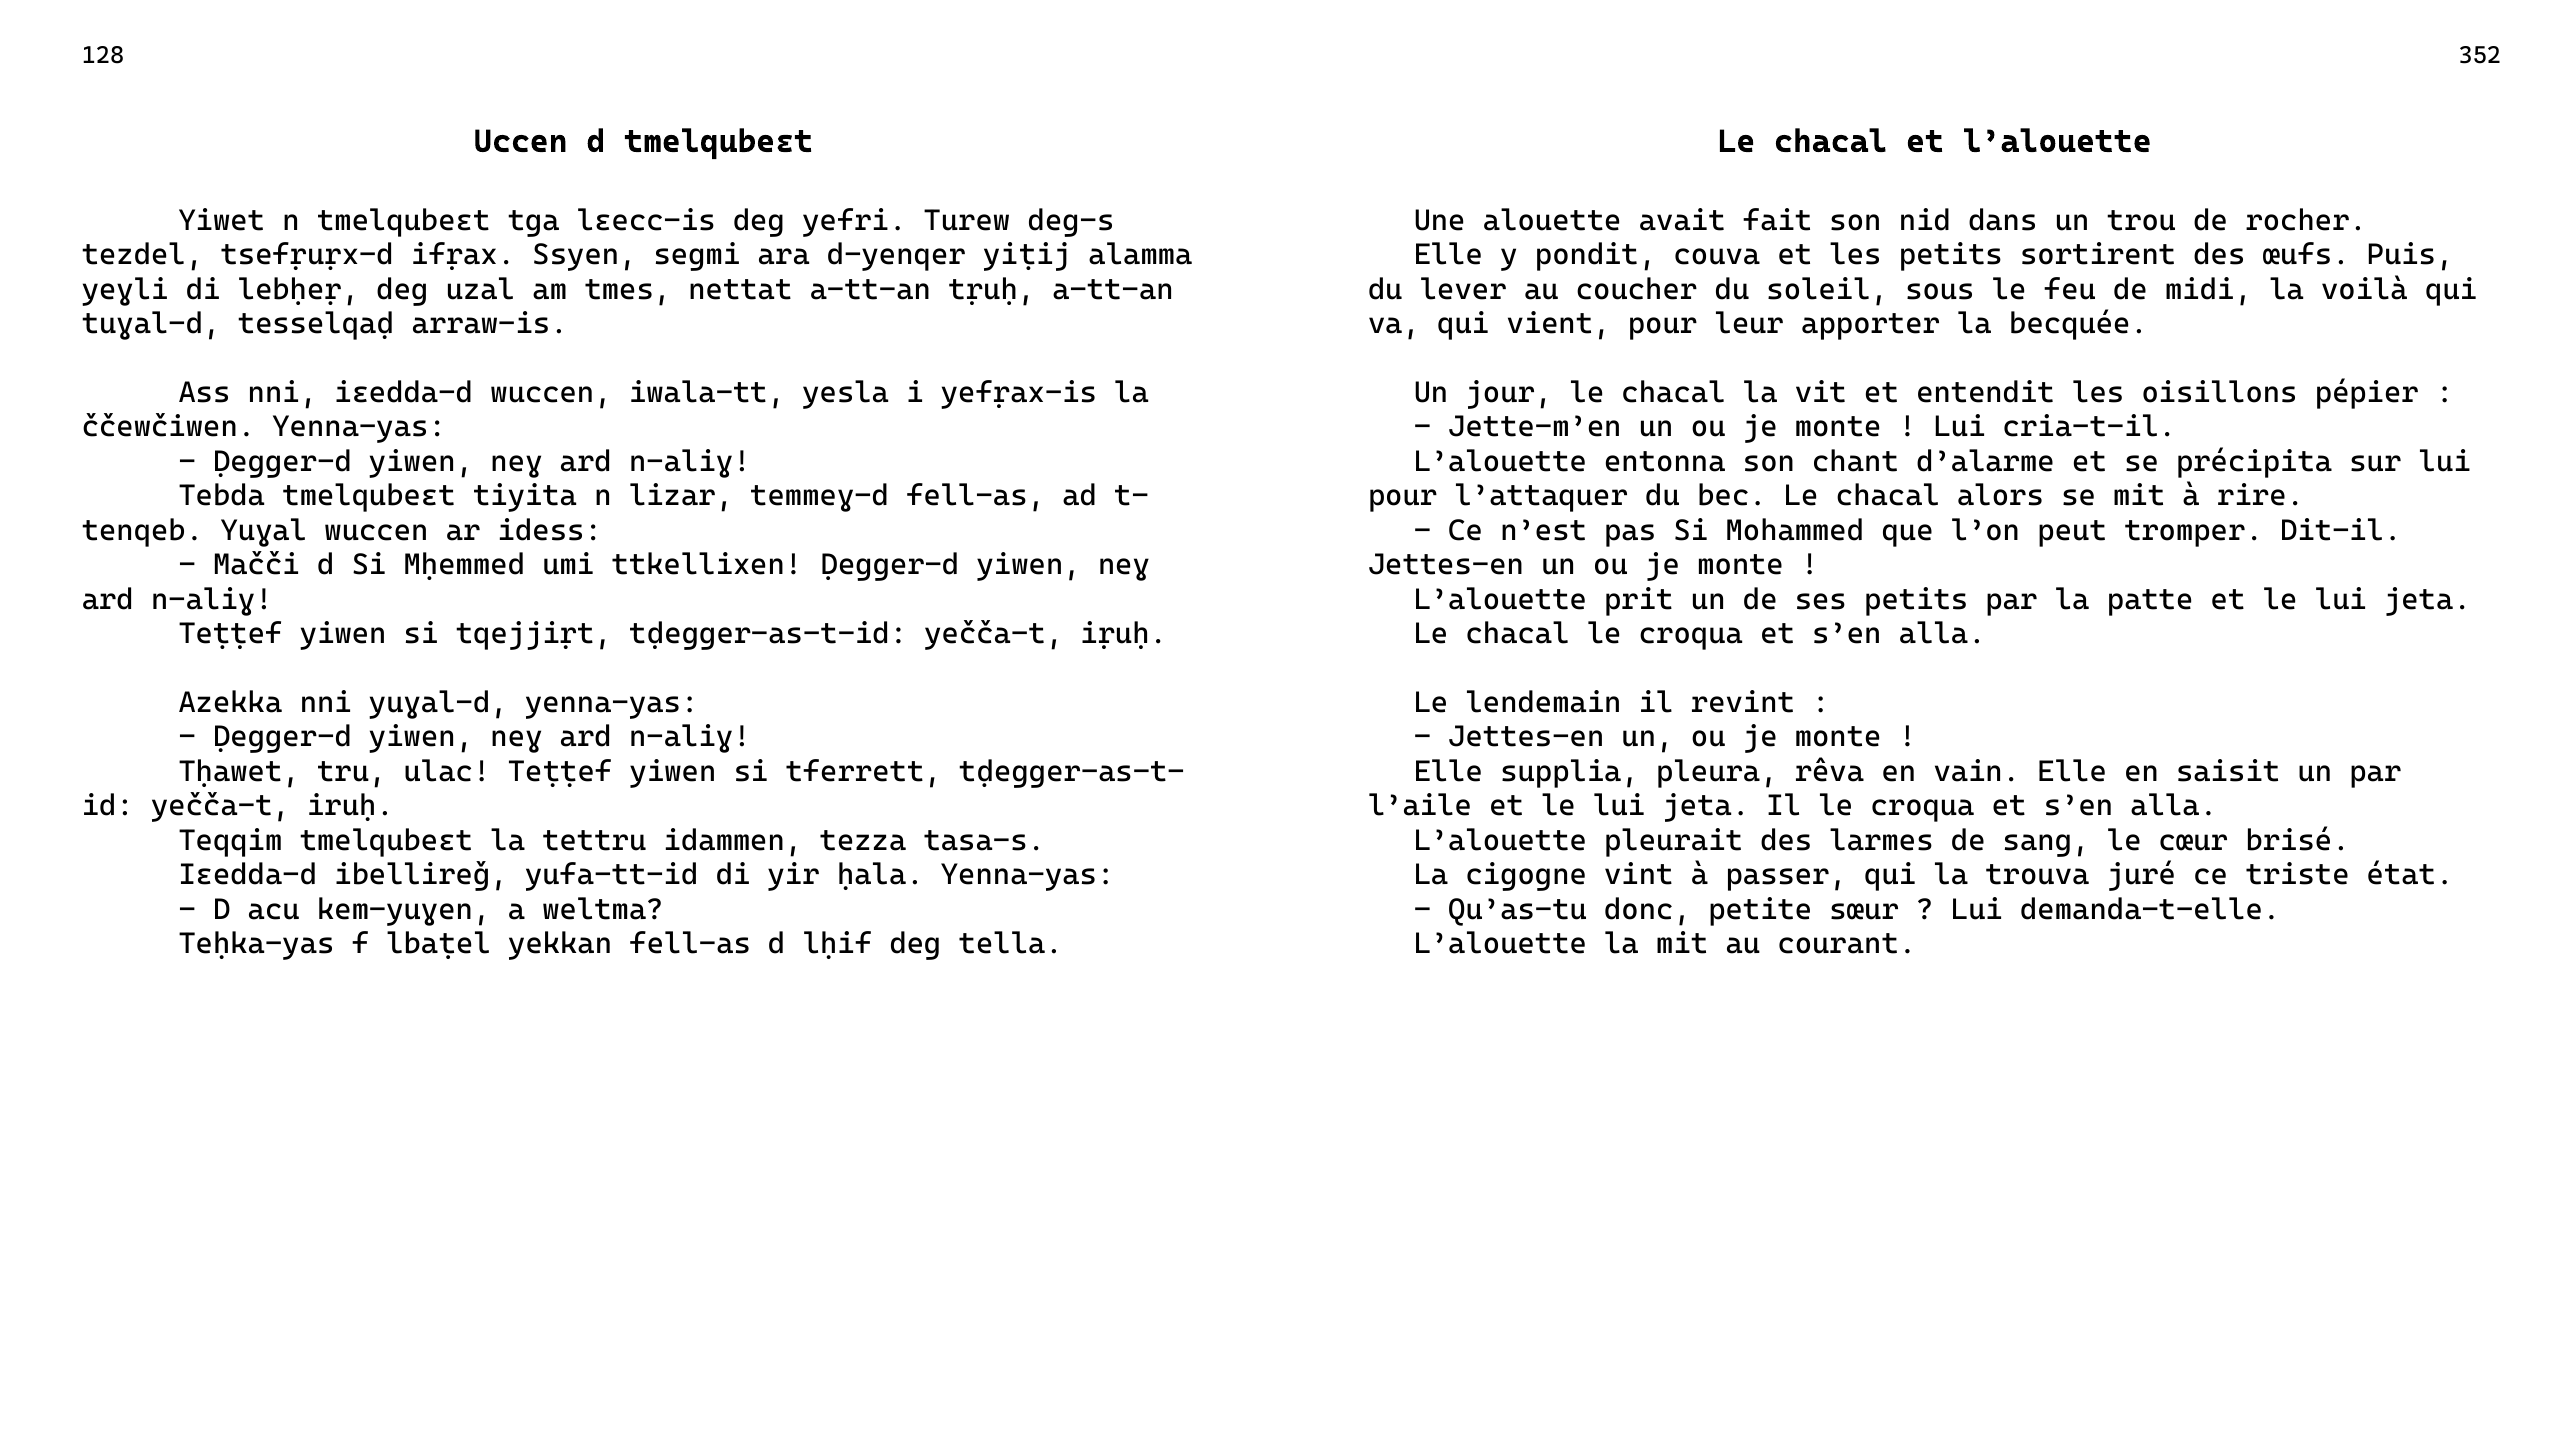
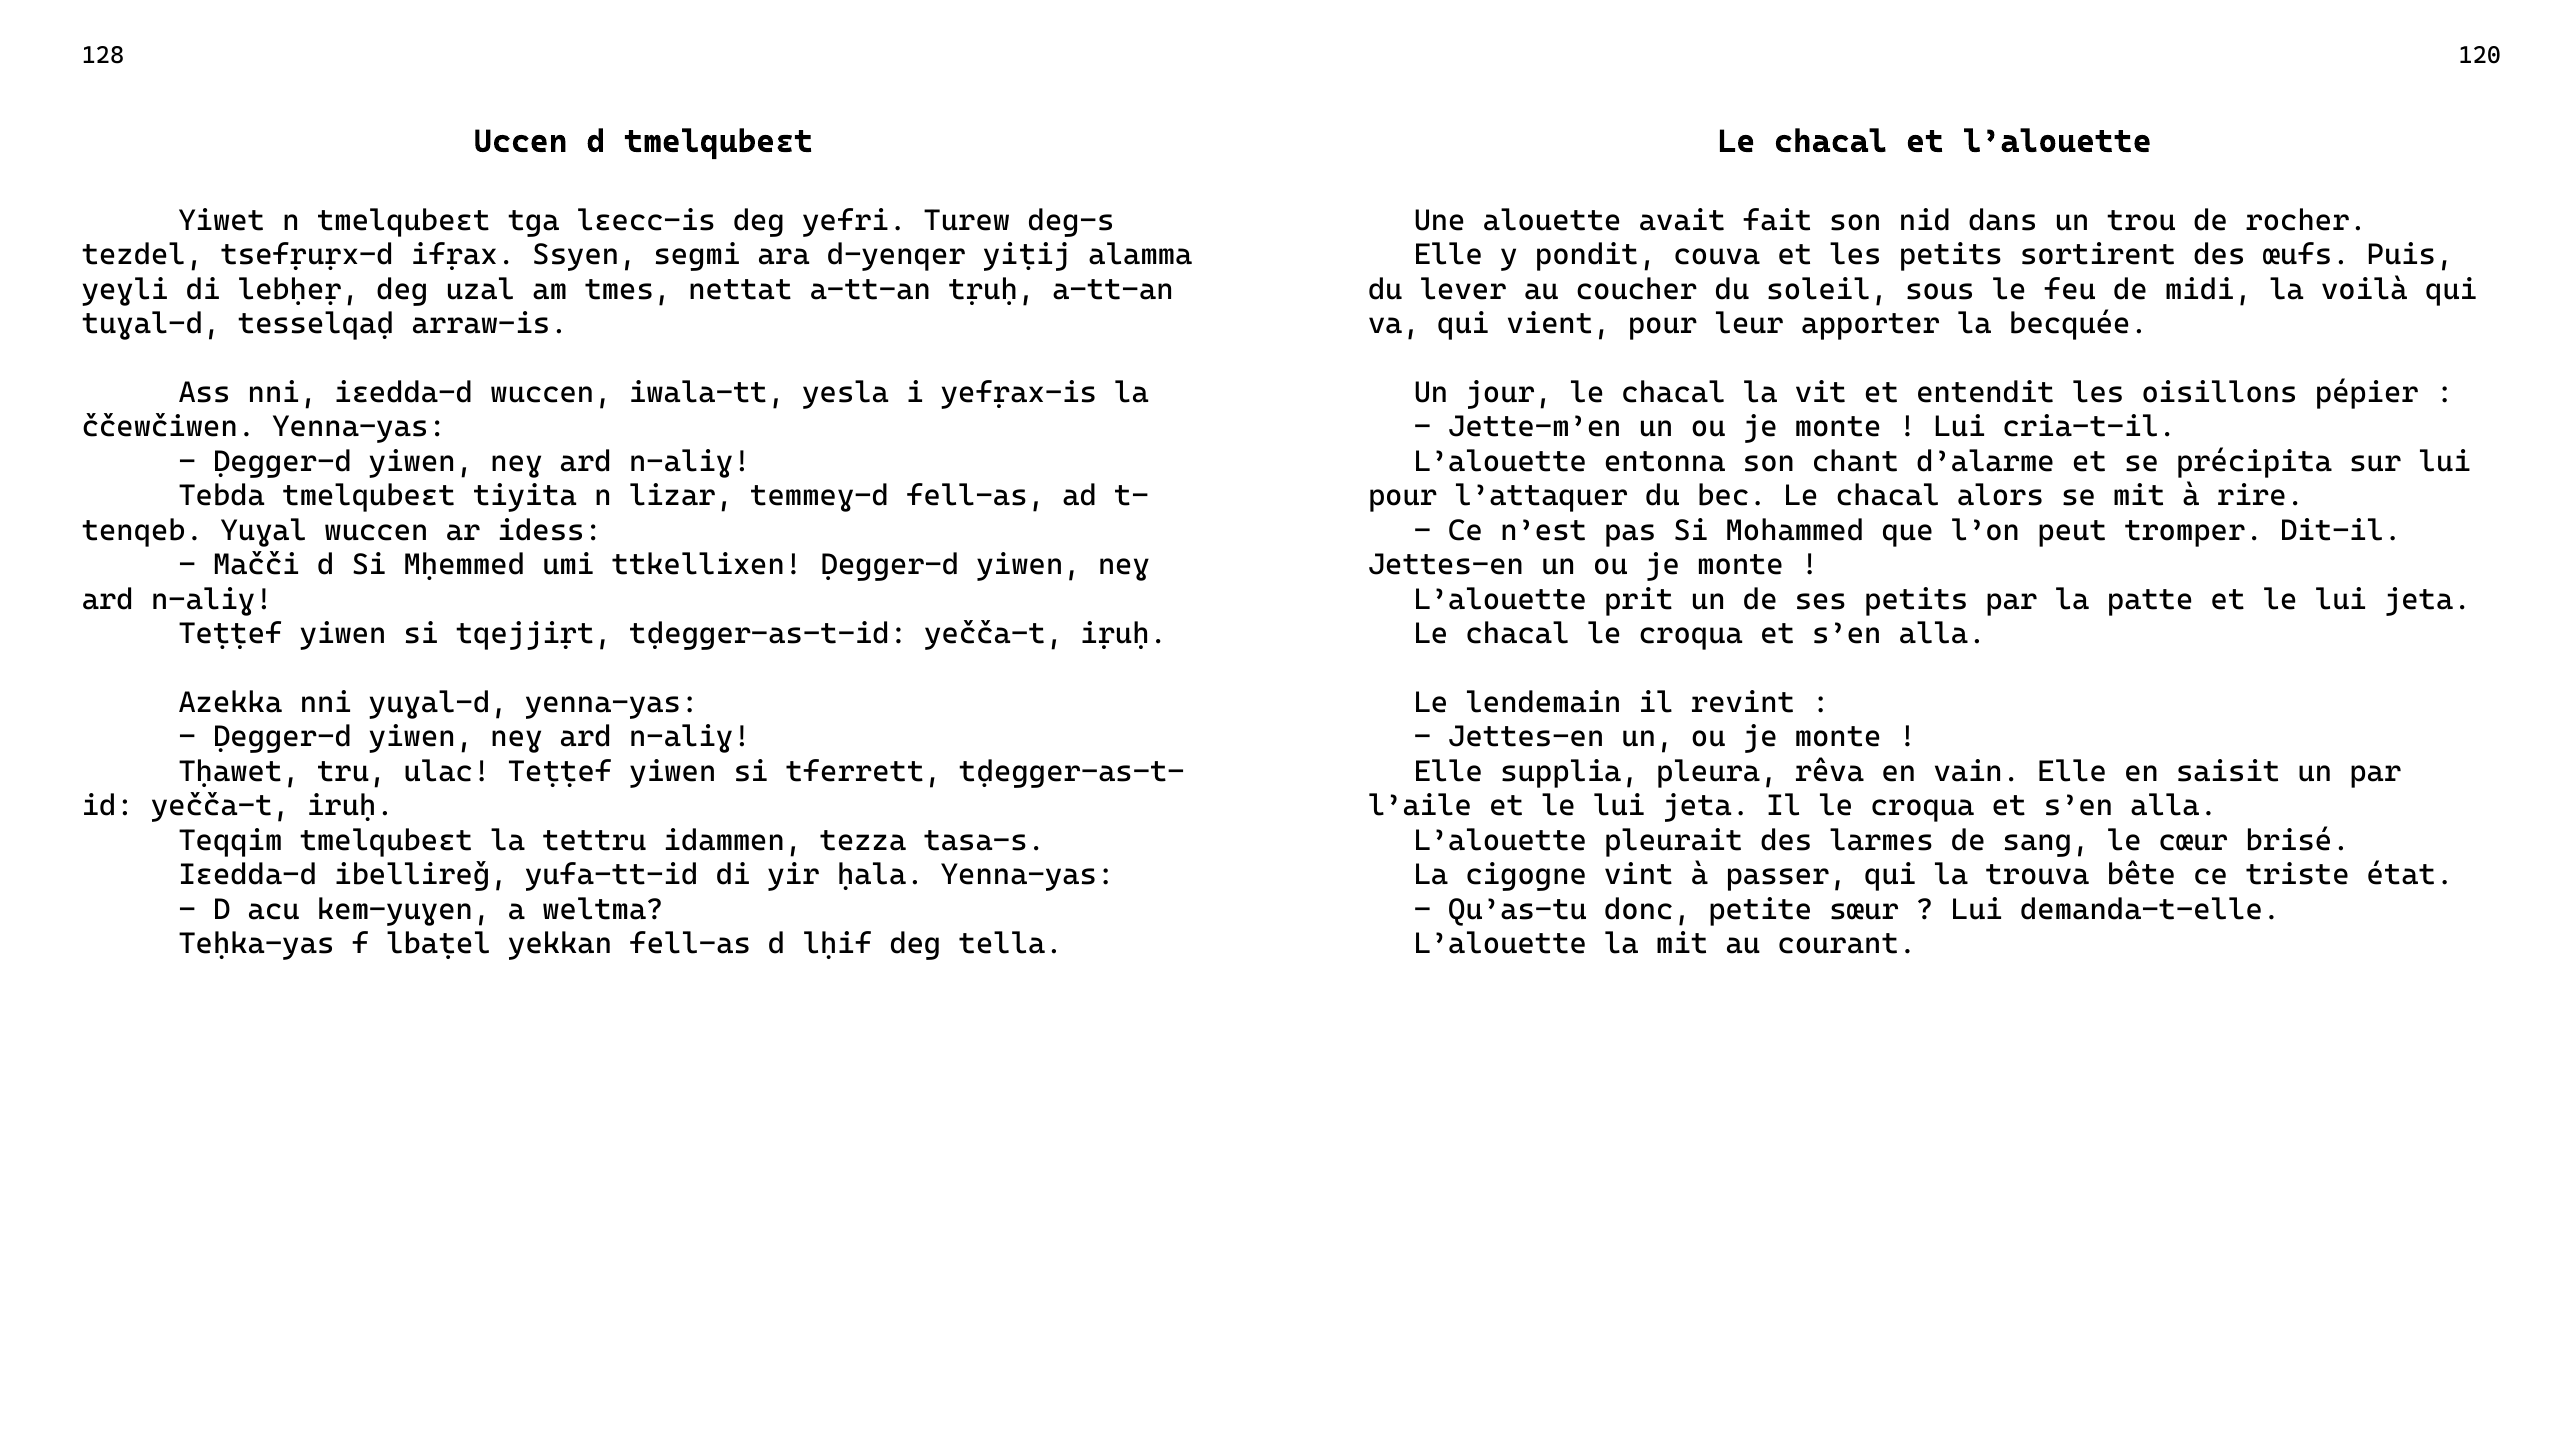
352: 352 -> 120 (2480, 56)
juré: juré -> bête (2141, 875)
